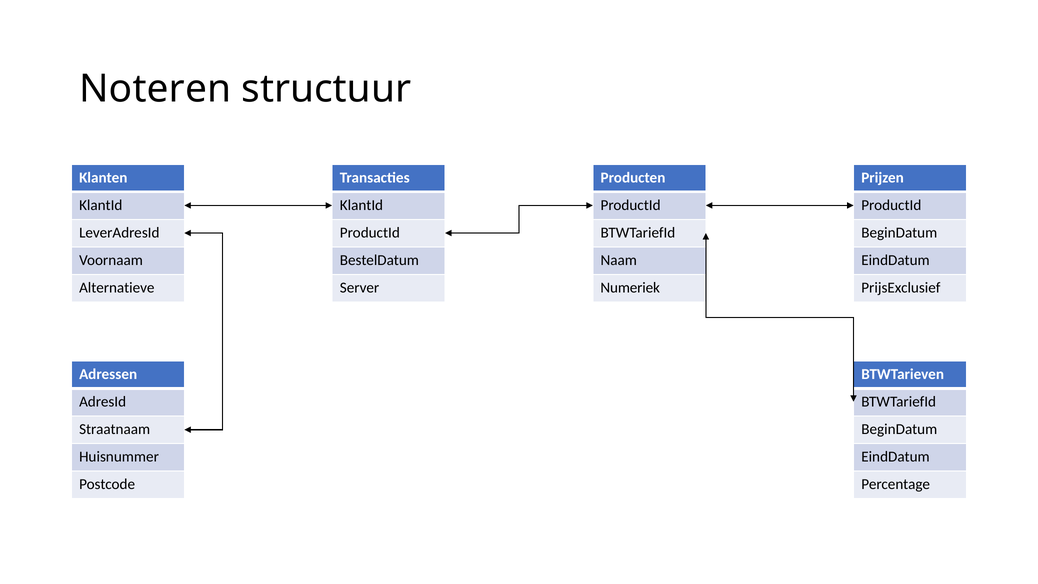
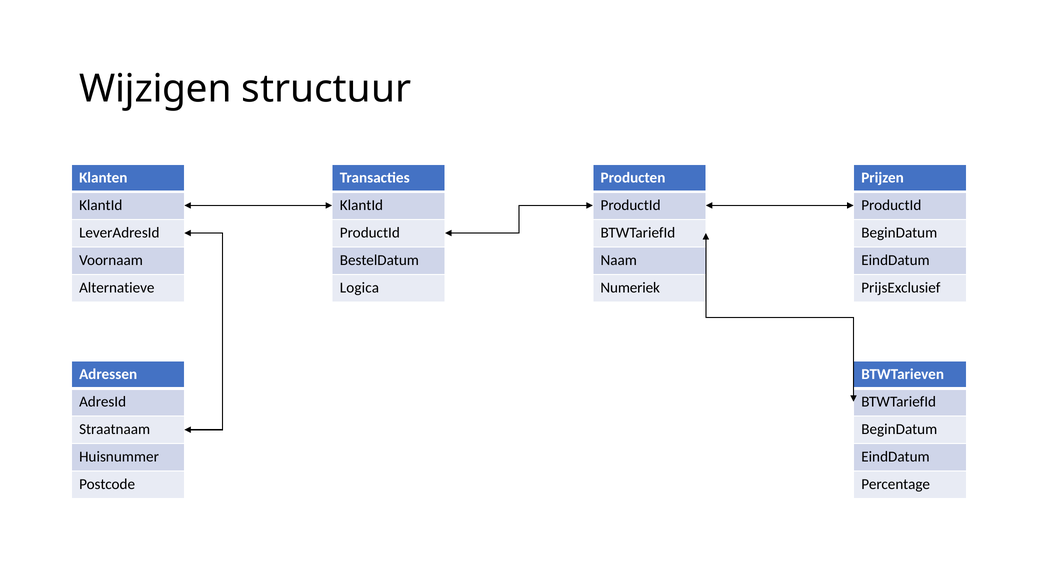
Noteren: Noteren -> Wijzigen (155, 89)
Server: Server -> Logica (359, 288)
